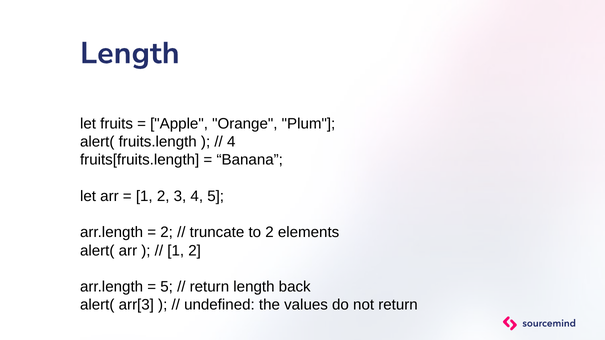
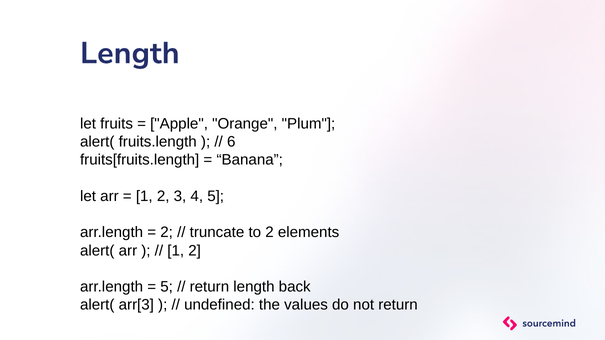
4: 4 -> 6 (231, 142)
